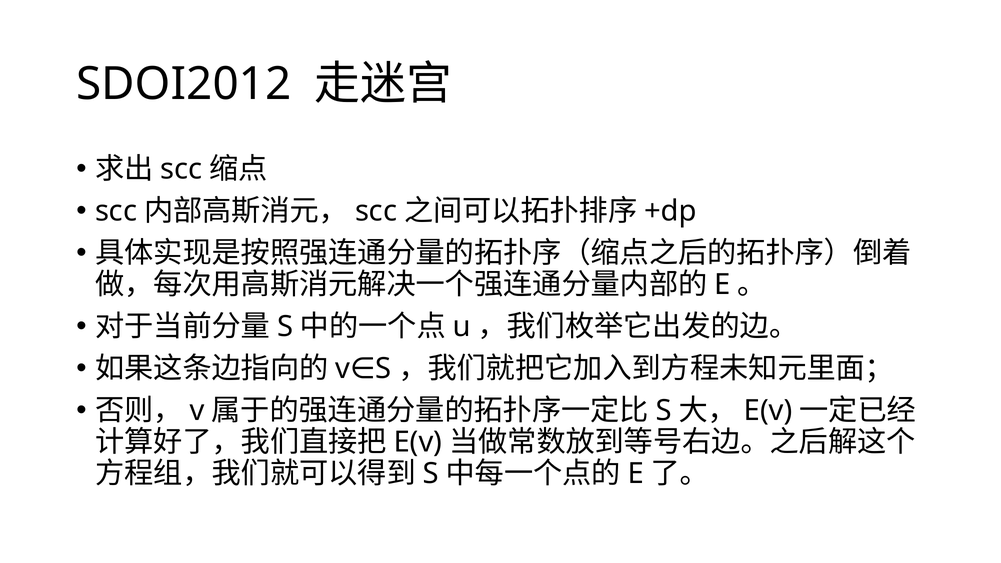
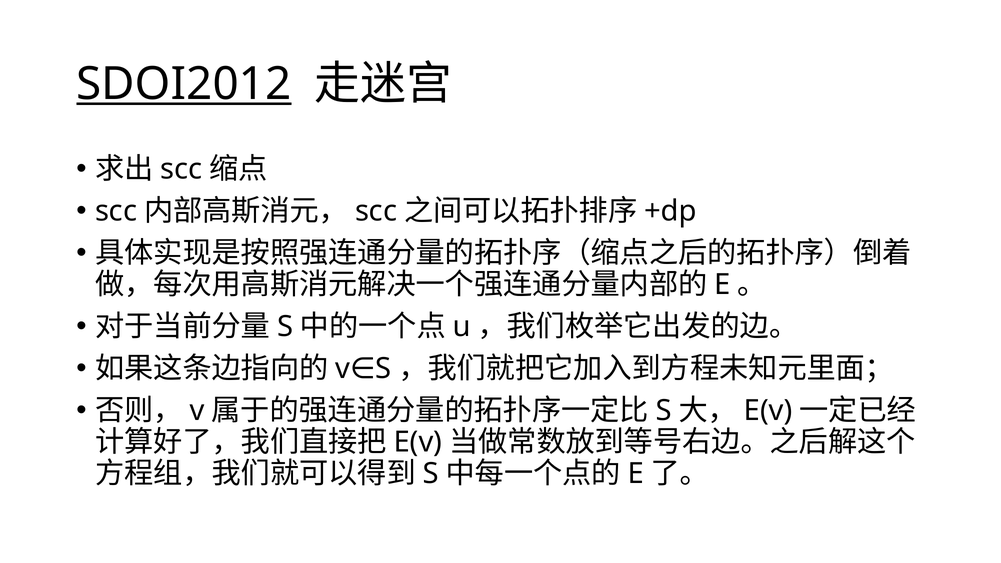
SDOI2012 underline: none -> present (184, 84)
